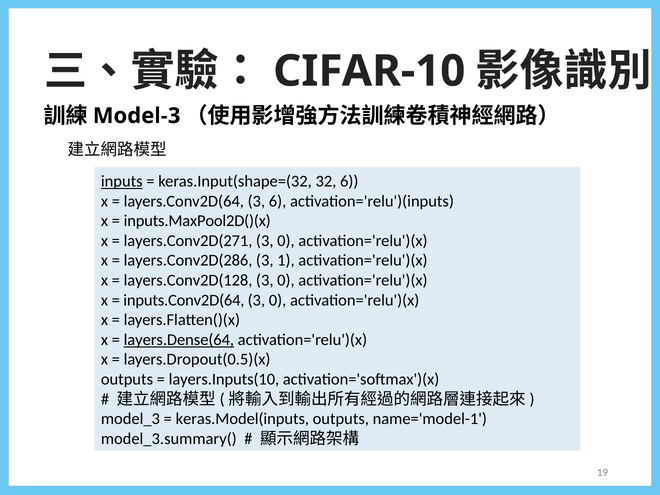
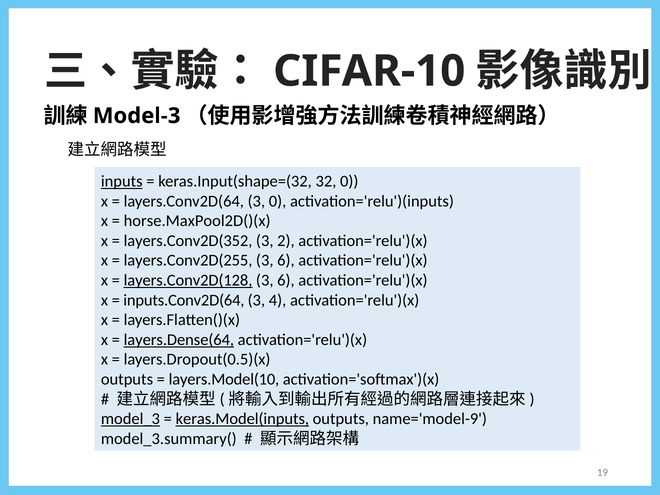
32 6: 6 -> 0 (349, 181)
3 6: 6 -> 0 (278, 201)
inputs.MaxPool2D()(x: inputs.MaxPool2D()(x -> horse.MaxPool2D()(x (197, 221)
layers.Conv2D(271: layers.Conv2D(271 -> layers.Conv2D(352 (188, 241)
0: 0 -> 2 (286, 241)
layers.Conv2D(286: layers.Conv2D(286 -> layers.Conv2D(255 (188, 260)
1: 1 -> 6 (286, 260)
layers.Conv2D(128 underline: none -> present (188, 280)
0: 0 -> 6 (286, 280)
0: 0 -> 4 (278, 300)
layers.Inputs(10: layers.Inputs(10 -> layers.Model(10 (224, 379)
model_3 underline: none -> present (130, 419)
keras.Model(inputs underline: none -> present (242, 419)
name='model-1: name='model-1 -> name='model-9 (430, 419)
